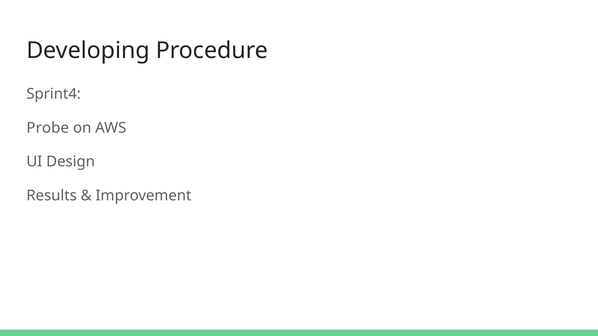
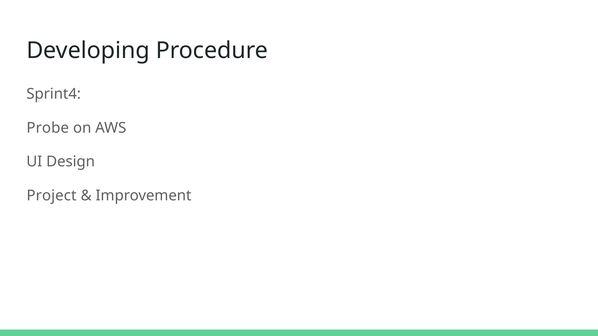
Results: Results -> Project (52, 196)
